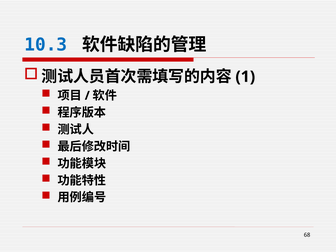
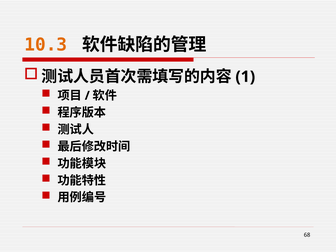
10.3 colour: blue -> orange (46, 45)
